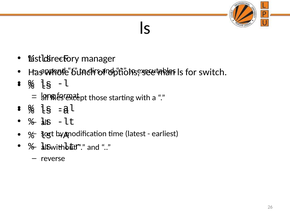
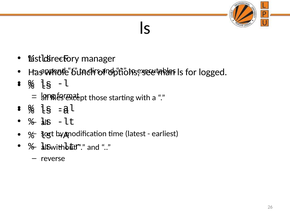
switch: switch -> logged (213, 72)
